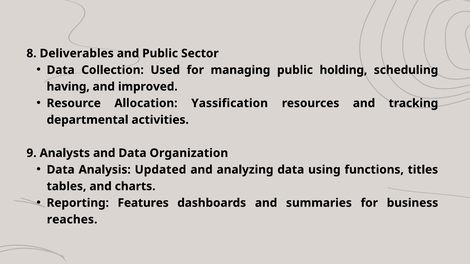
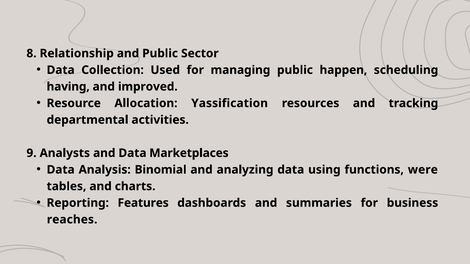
Deliverables: Deliverables -> Relationship (77, 53)
holding: holding -> happen (343, 70)
Organization: Organization -> Marketplaces (189, 153)
Updated: Updated -> Binomial (161, 170)
titles: titles -> were (423, 170)
